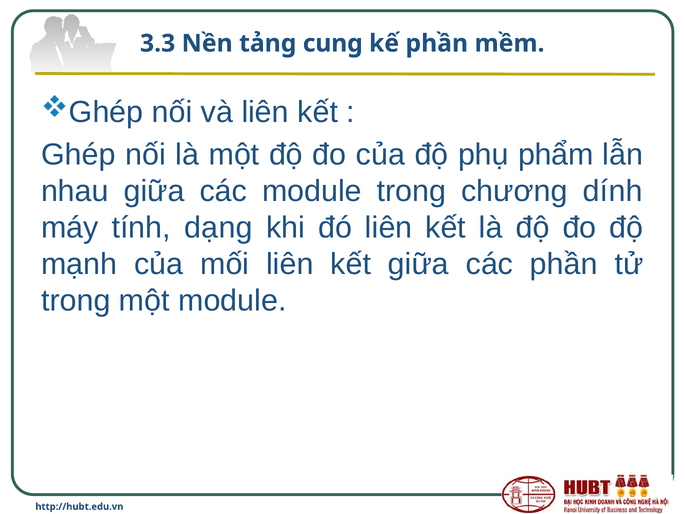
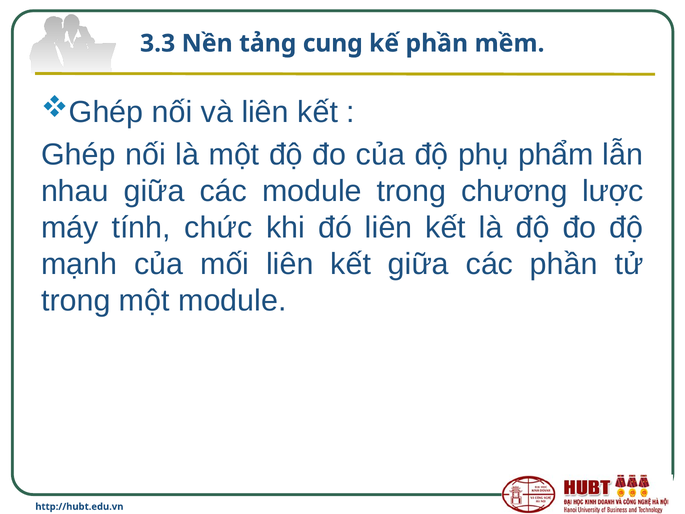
dính: dính -> lược (613, 191)
dạng: dạng -> chức (218, 228)
